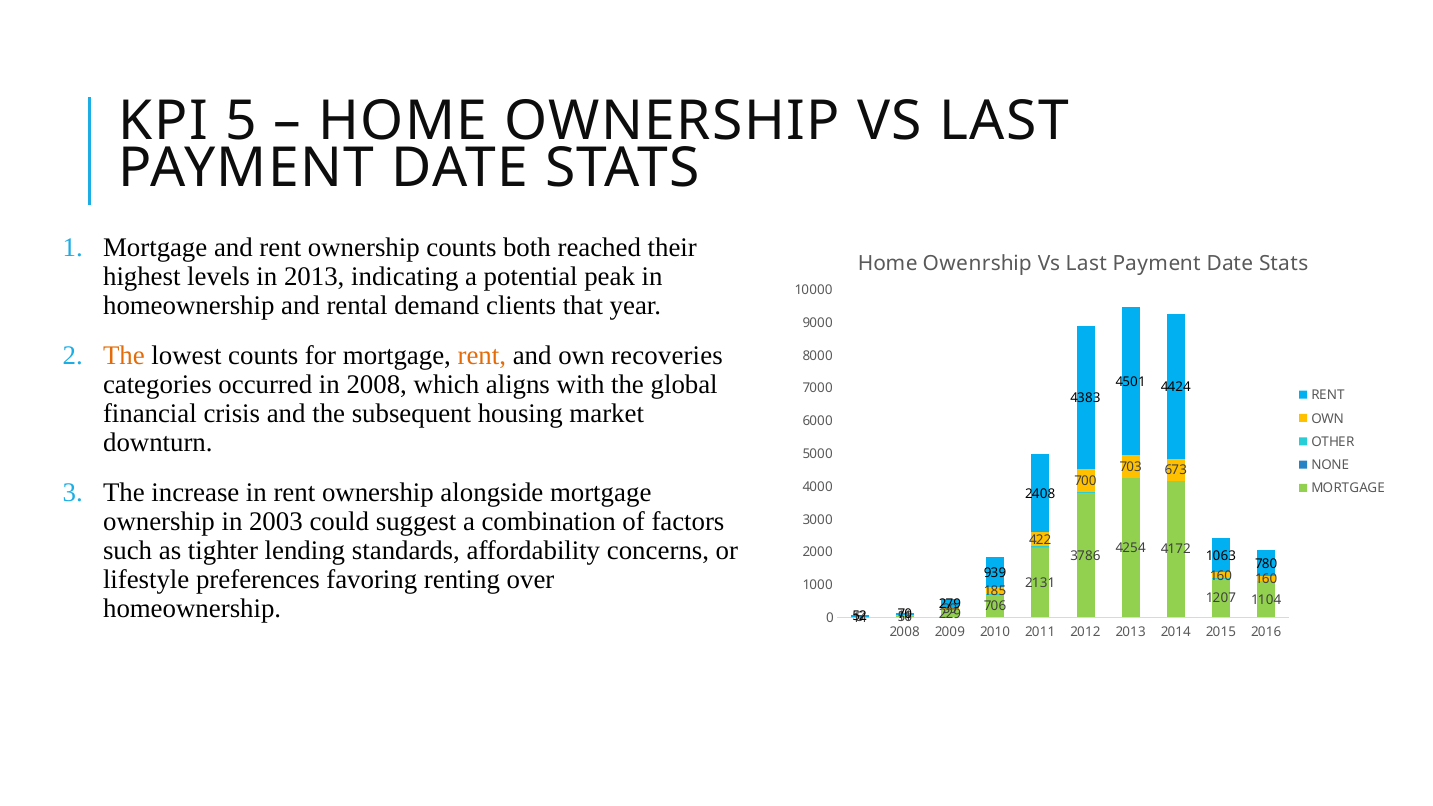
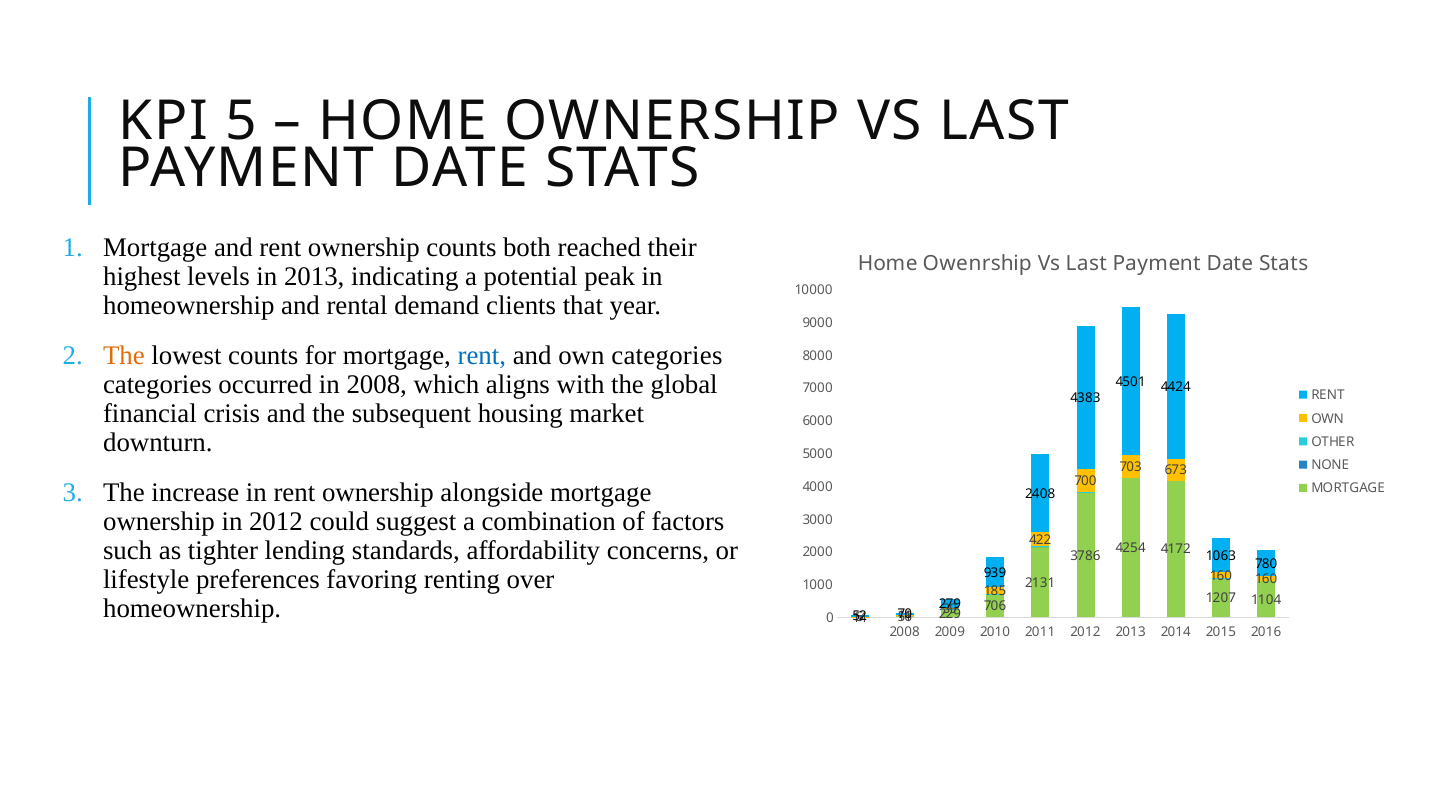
rent colour: orange -> blue (482, 355)
own recoveries: recoveries -> categories (667, 355)
in 2003: 2003 -> 2012 (276, 521)
